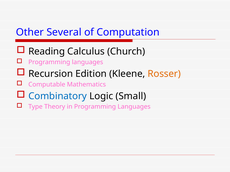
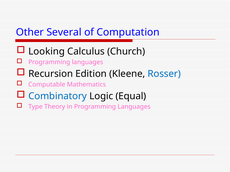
Reading: Reading -> Looking (47, 52)
Rosser colour: orange -> blue (164, 74)
Small: Small -> Equal (131, 96)
